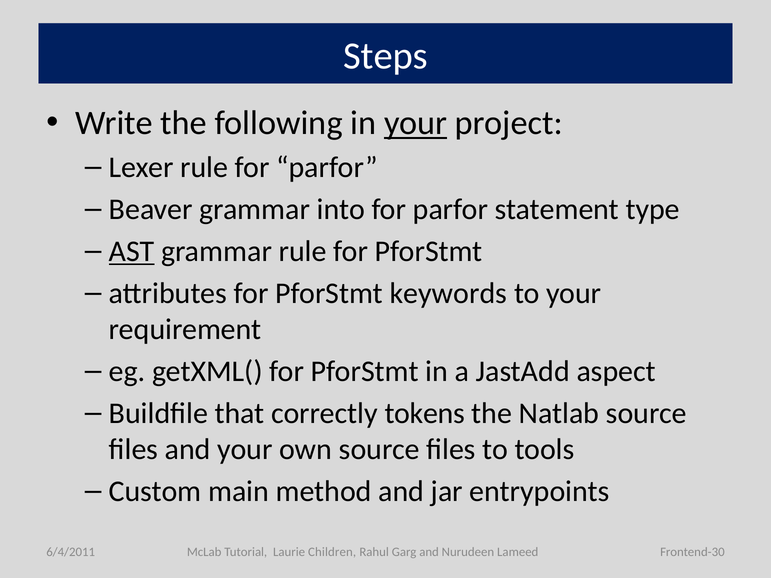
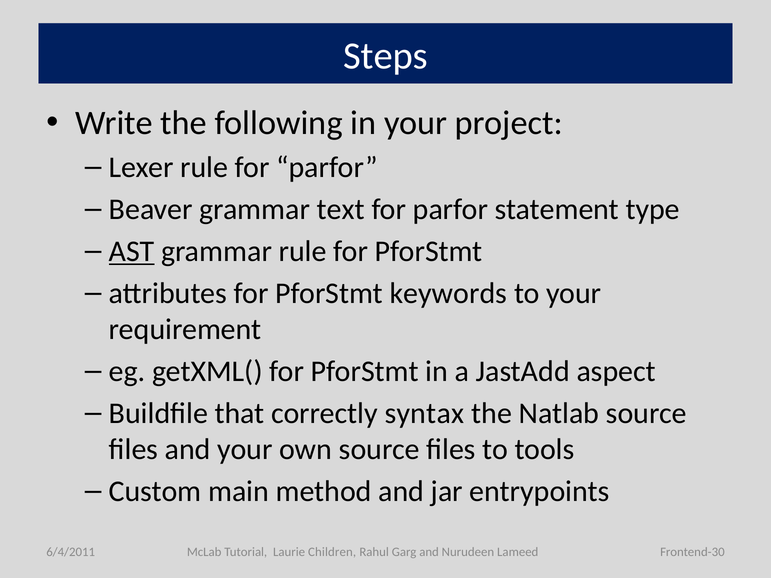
your underline: present -> none (416, 123)
into: into -> text (341, 209)
tokens: tokens -> syntax (424, 414)
